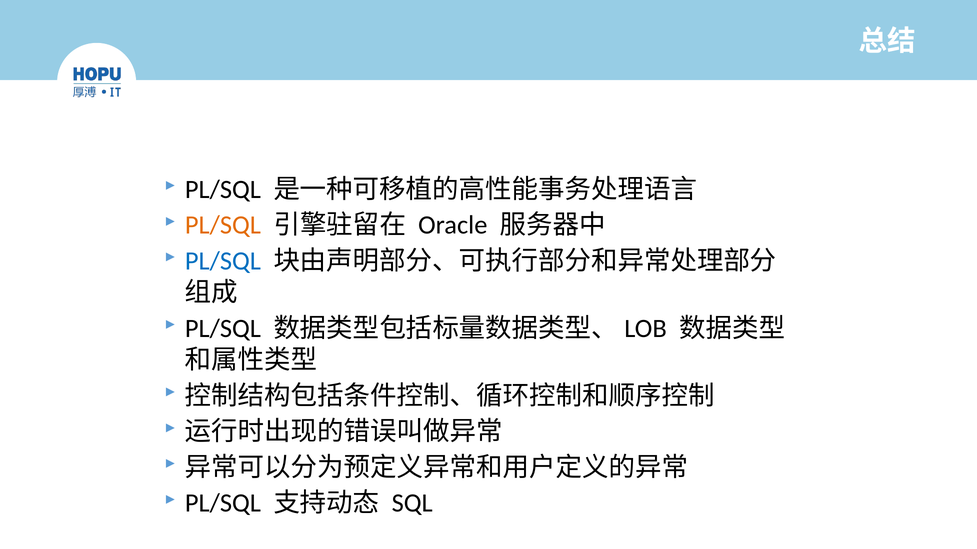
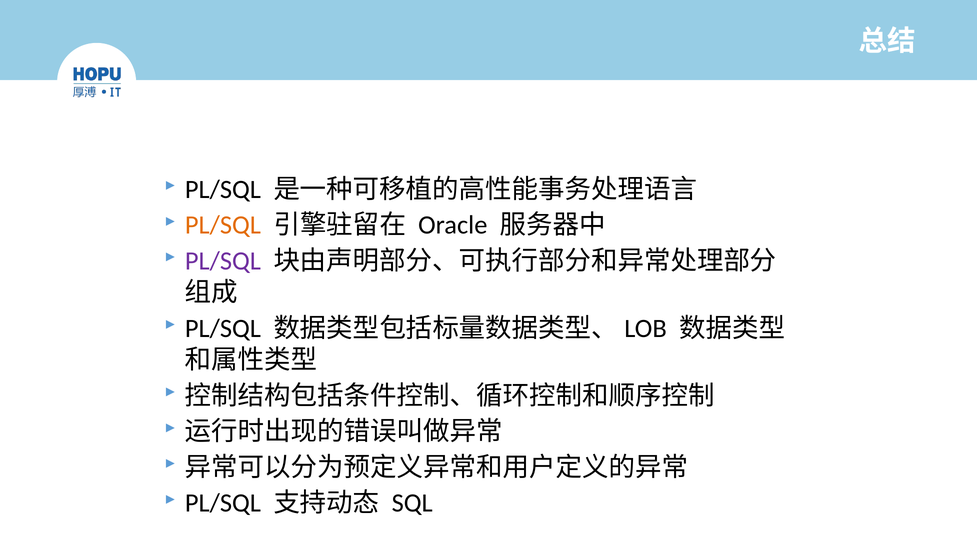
PL/SQL colour: blue -> purple (223, 261)
